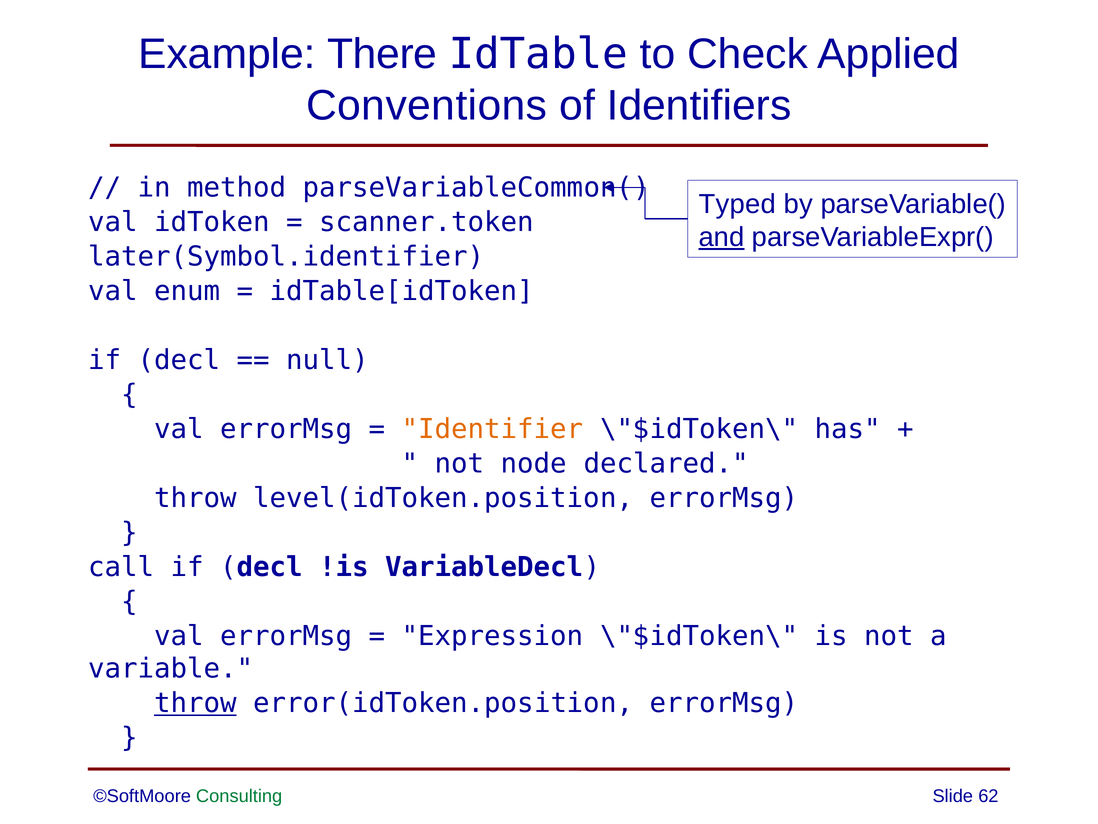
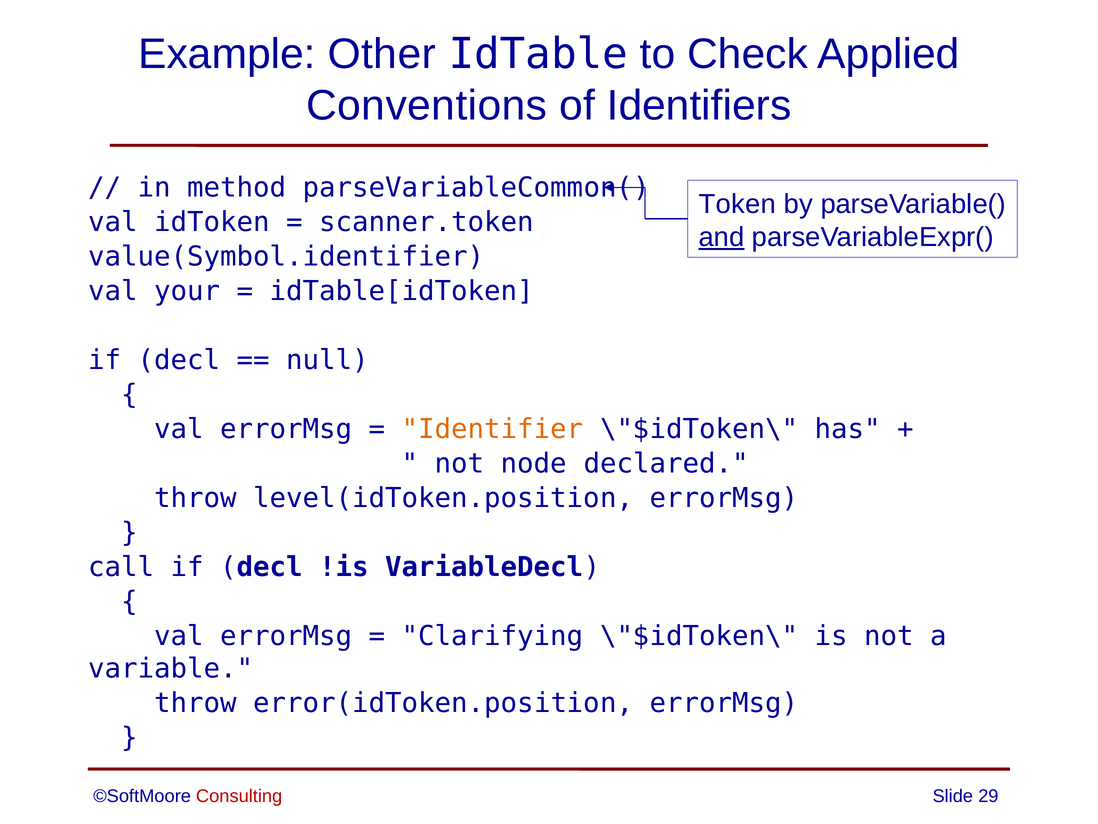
There: There -> Other (382, 54)
Typed: Typed -> Token (737, 204)
later(Symbol.identifier: later(Symbol.identifier -> value(Symbol.identifier (286, 257)
enum: enum -> your (187, 291)
Expression: Expression -> Clarifying (493, 636)
throw underline: present -> none (195, 703)
Consulting colour: green -> red (239, 796)
62: 62 -> 29 (988, 796)
